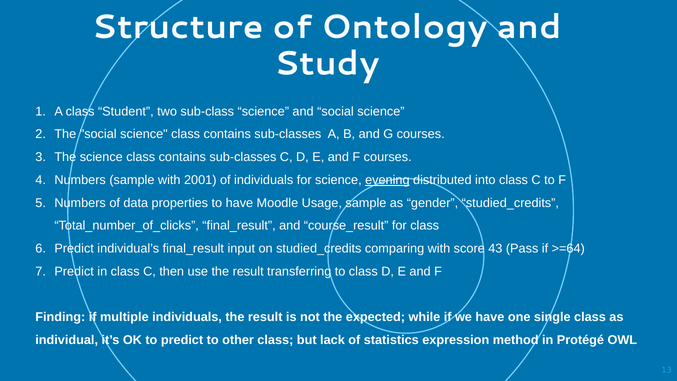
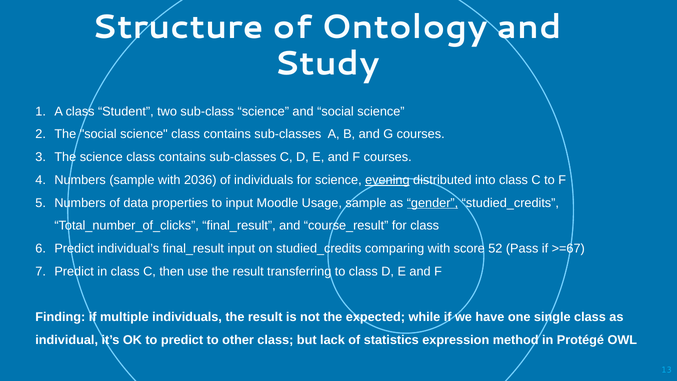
2001: 2001 -> 2036 (200, 180)
to have: have -> input (239, 203)
gender underline: none -> present (432, 203)
43: 43 -> 52 (495, 248)
>=64: >=64 -> >=67 (568, 248)
